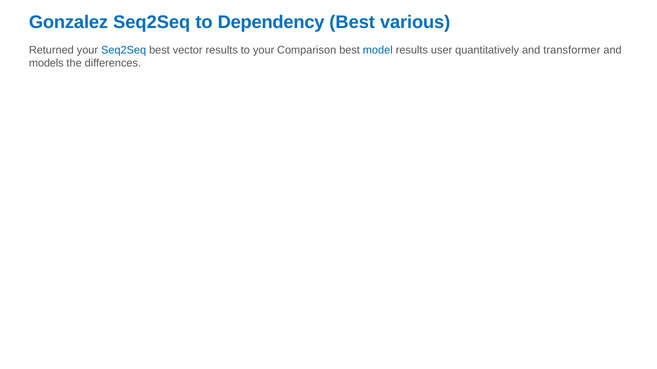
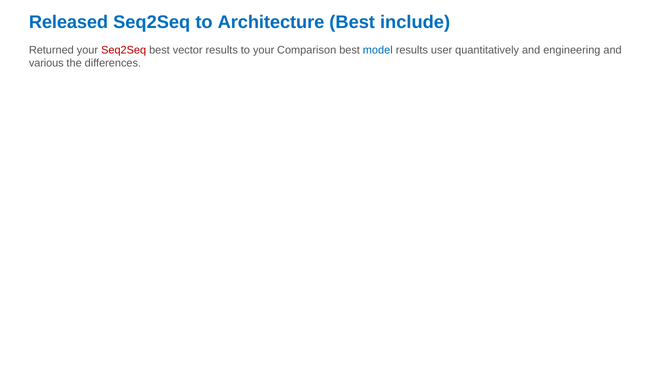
Gonzalez: Gonzalez -> Released (69, 22)
Dependency: Dependency -> Architecture (271, 22)
various: various -> include (415, 22)
Seq2Seq colour: blue -> red (124, 50)
transformer: transformer -> engineering (572, 50)
models: models -> various (46, 63)
